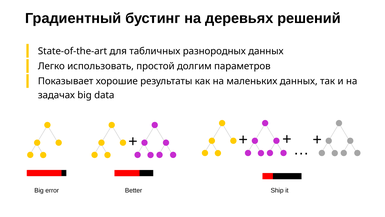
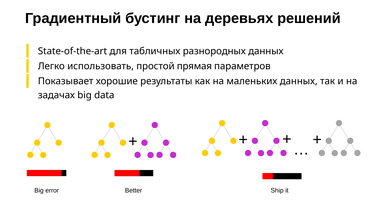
долгим: долгим -> прямая (194, 66)
